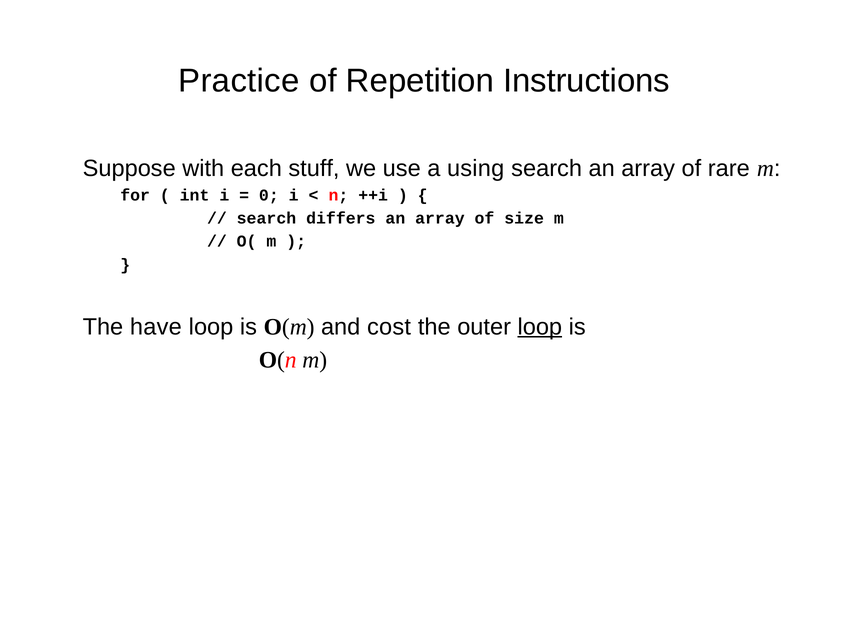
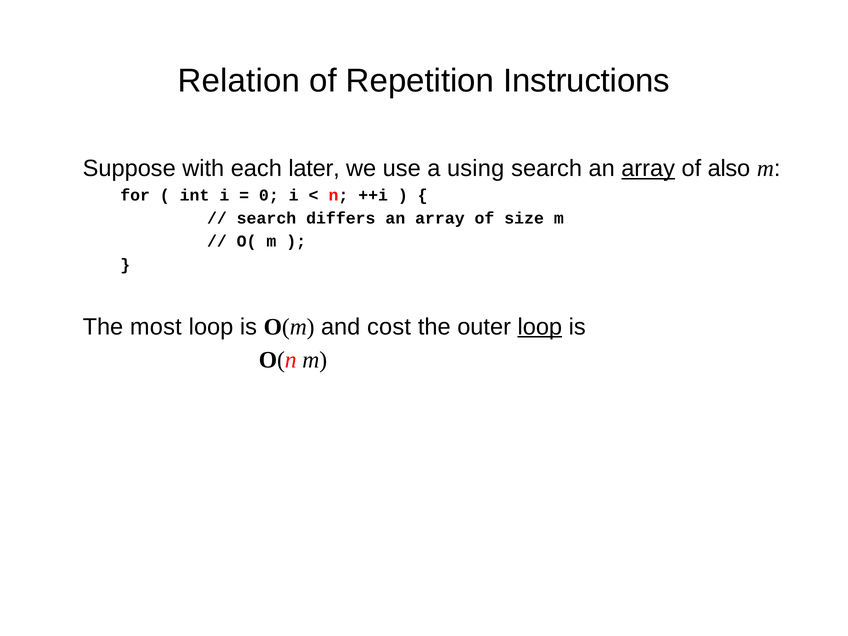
Practice: Practice -> Relation (239, 81)
stuff: stuff -> later (314, 168)
array underline: none -> present (648, 168)
rare: rare -> also (729, 168)
have: have -> most (156, 327)
